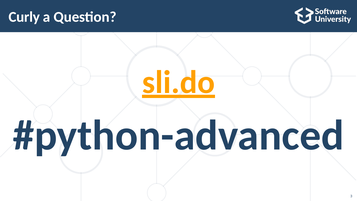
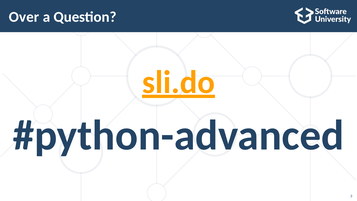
Curly: Curly -> Over (24, 17)
